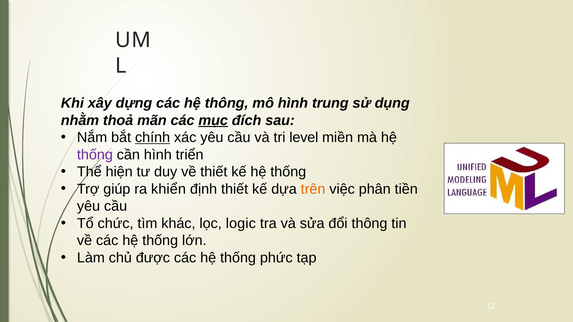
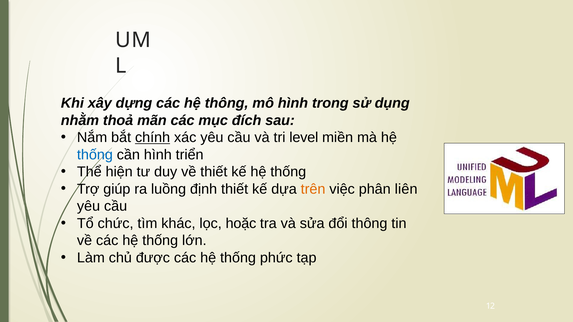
trung: trung -> trong (330, 103)
mục underline: present -> none (213, 120)
thống colour: purple -> blue (95, 155)
khiển: khiển -> luồng (169, 189)
tiền: tiền -> liên (406, 189)
logic: logic -> hoặc (241, 224)
